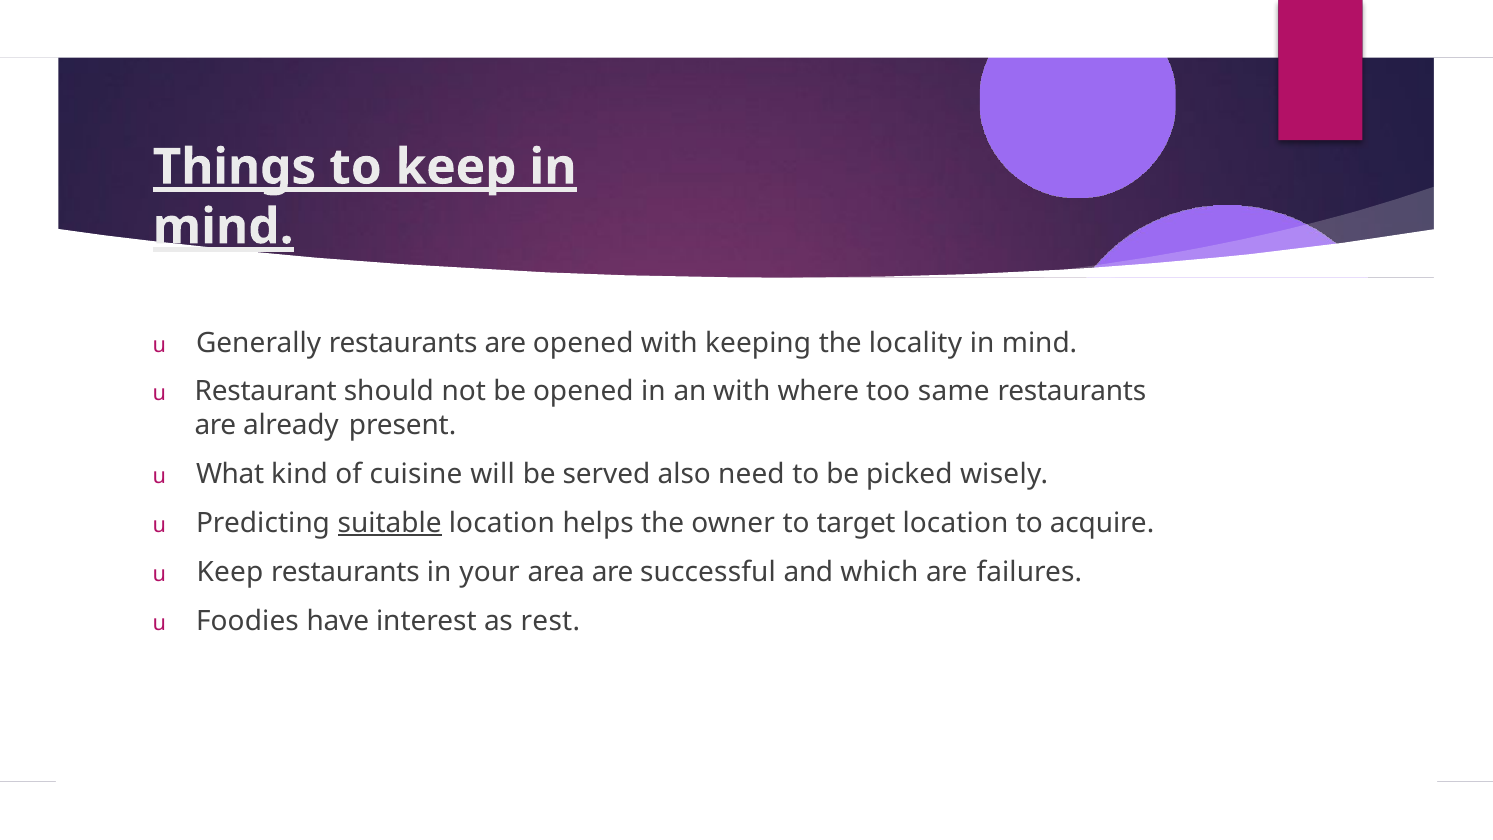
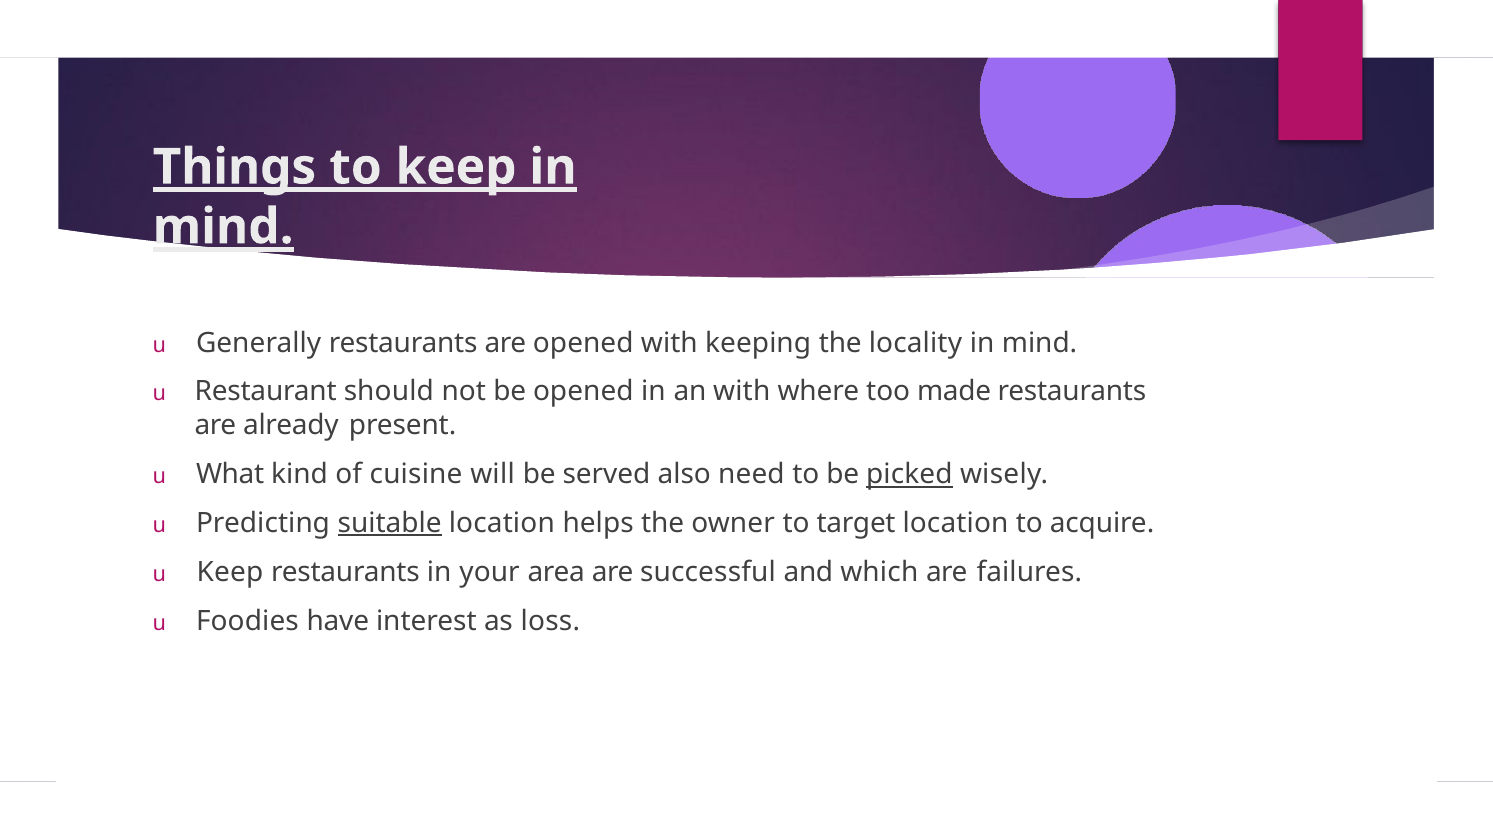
same: same -> made (954, 391)
picked underline: none -> present (909, 475)
rest: rest -> loss (550, 621)
